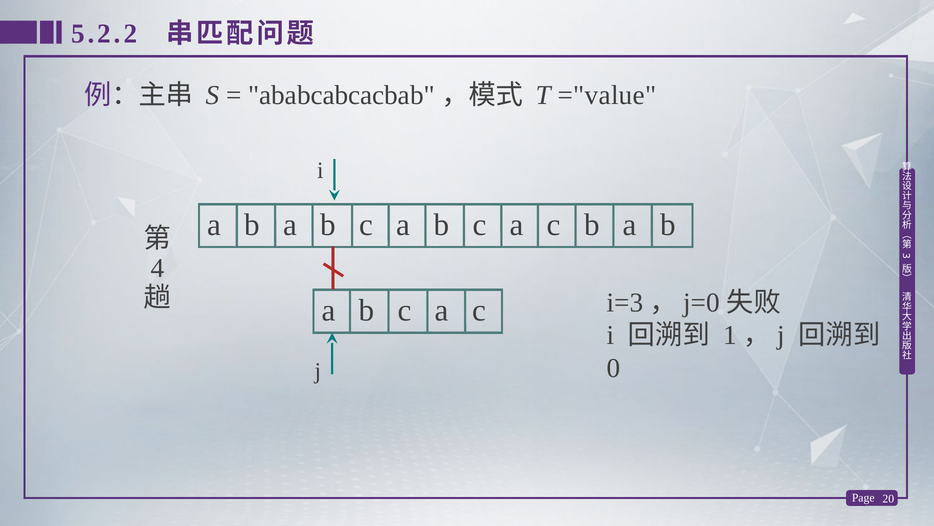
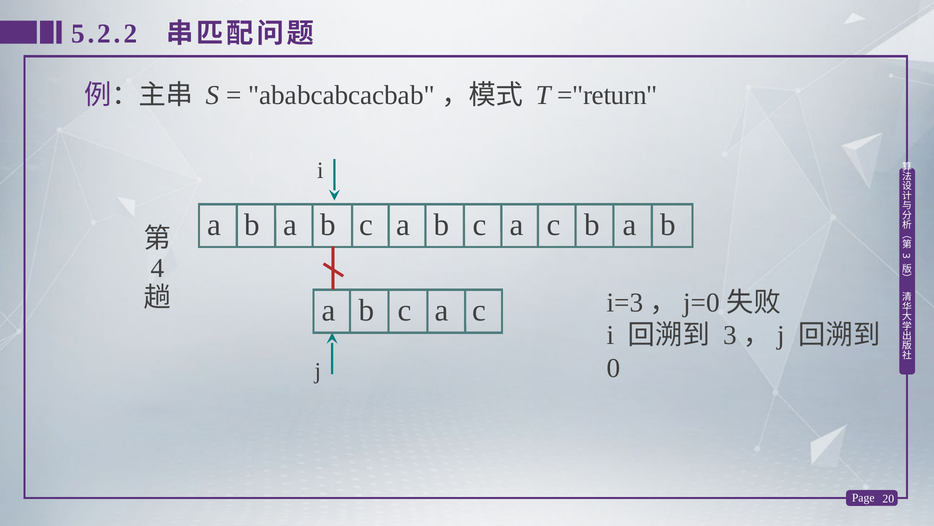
="value: ="value -> ="return (607, 95)
1: 1 -> 3 (730, 335)
